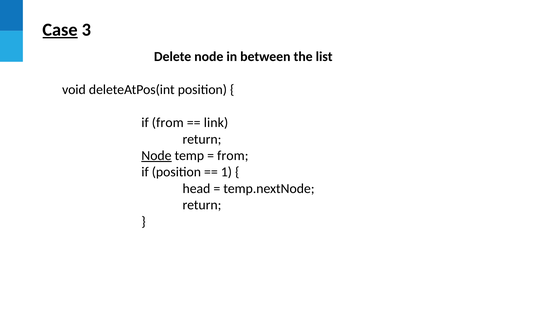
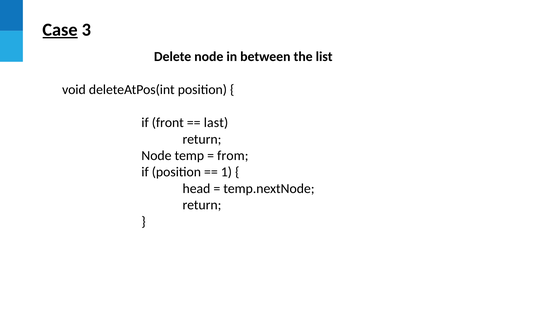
if from: from -> front (168, 123)
link: link -> last (216, 123)
Node underline: present -> none (156, 156)
